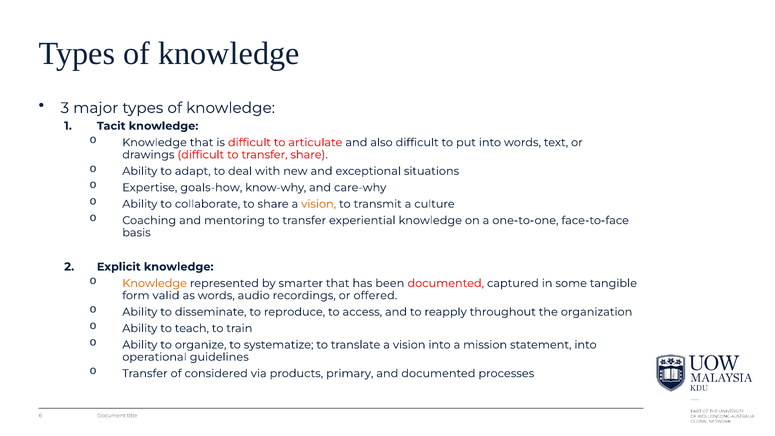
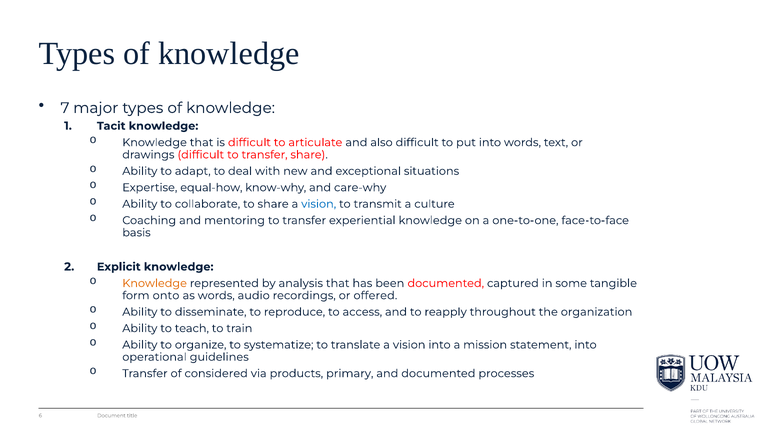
3: 3 -> 7 (65, 108)
goals-how: goals-how -> equal-how (211, 188)
vision colour: orange -> blue (319, 204)
smarter: smarter -> analysis (301, 283)
valid: valid -> onto (166, 295)
